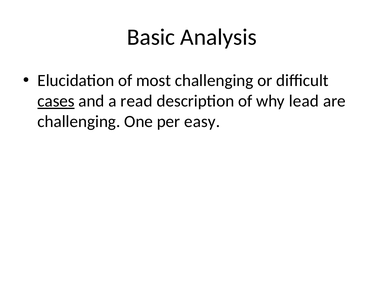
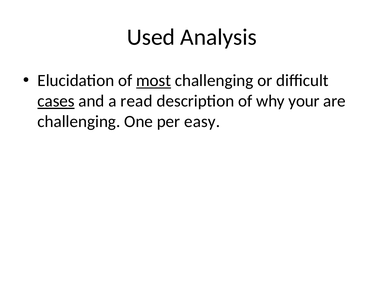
Basic: Basic -> Used (151, 37)
most underline: none -> present (154, 81)
lead: lead -> your (304, 101)
